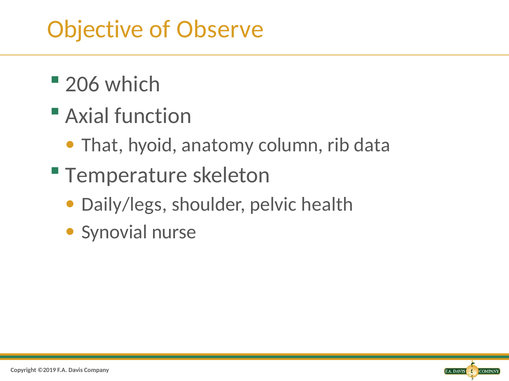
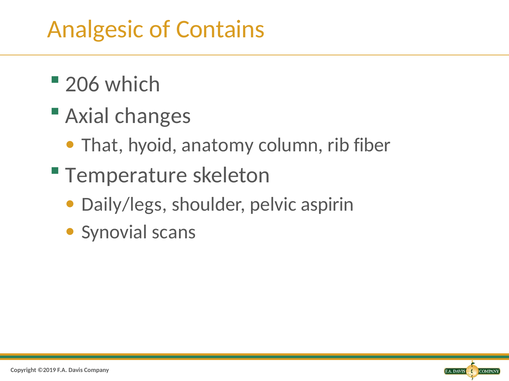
Objective: Objective -> Analgesic (95, 29)
Observe: Observe -> Contains (220, 29)
function: function -> changes (153, 116)
data: data -> fiber (372, 145)
health: health -> aspirin (327, 205)
nurse: nurse -> scans (174, 232)
